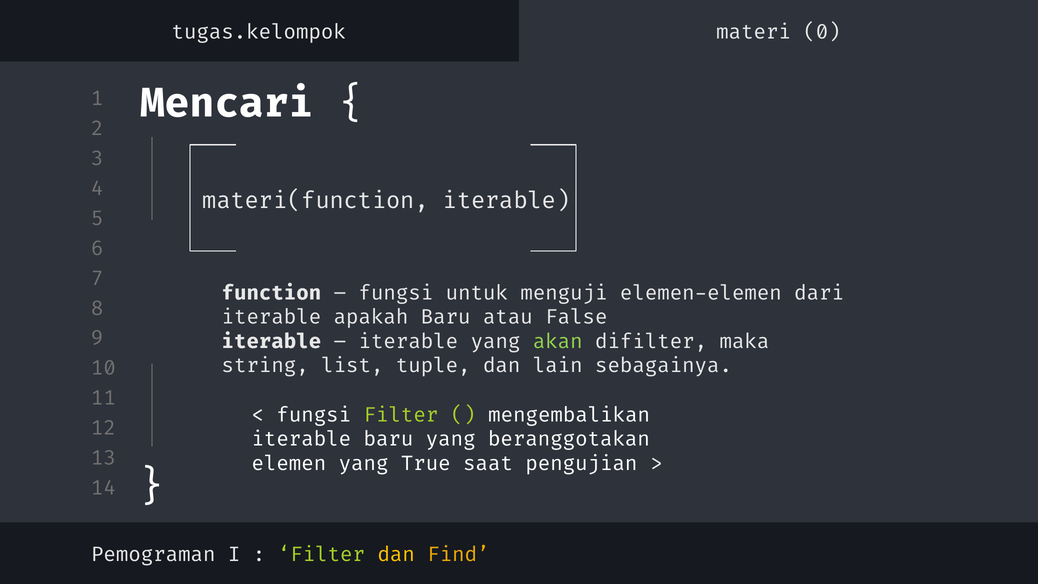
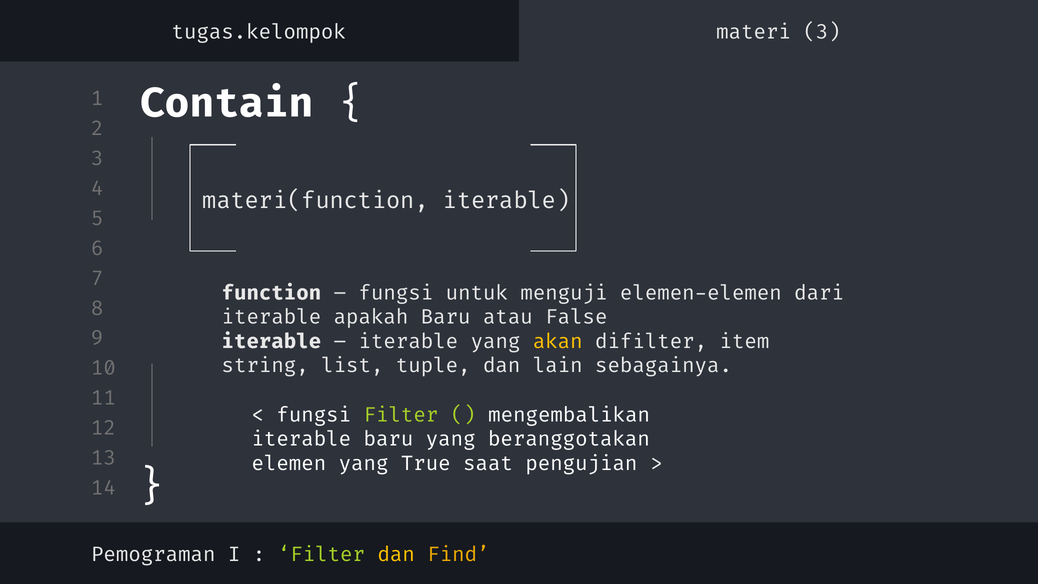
materi 0: 0 -> 3 (822, 32)
Mencari: Mencari -> Contain (227, 103)
akan colour: light green -> yellow (558, 341)
maka: maka -> item (744, 341)
